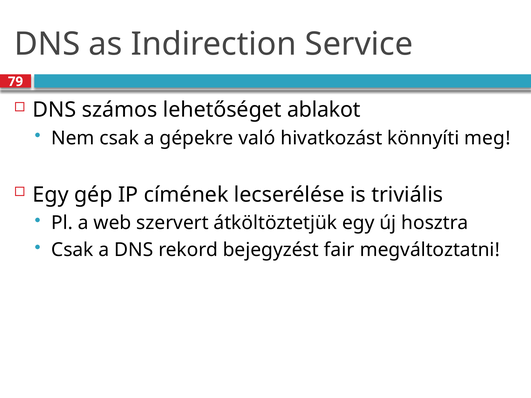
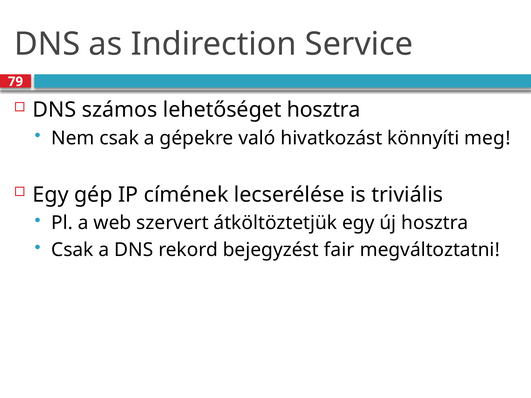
lehetőséget ablakot: ablakot -> hosztra (324, 110)
